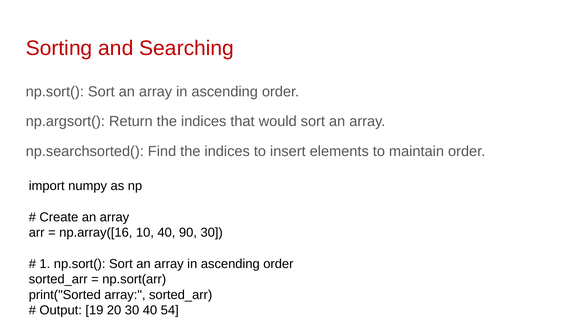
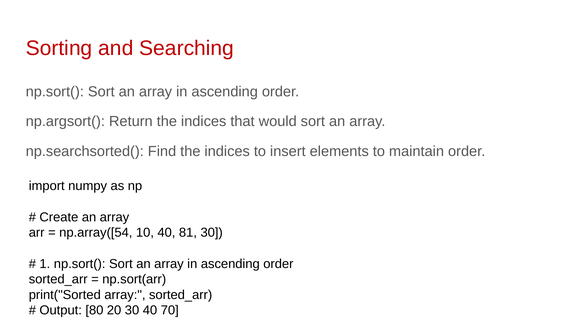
np.array([16: np.array([16 -> np.array([54 (96, 233)
90: 90 -> 81 (188, 233)
19: 19 -> 80 (94, 310)
54: 54 -> 70 (170, 310)
